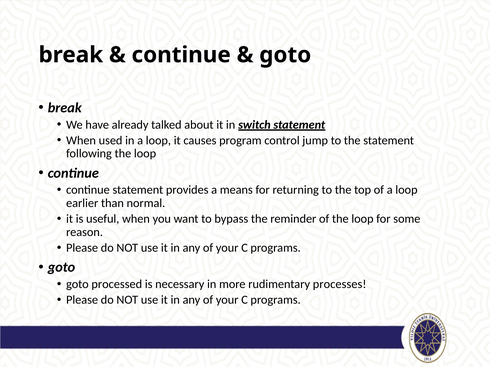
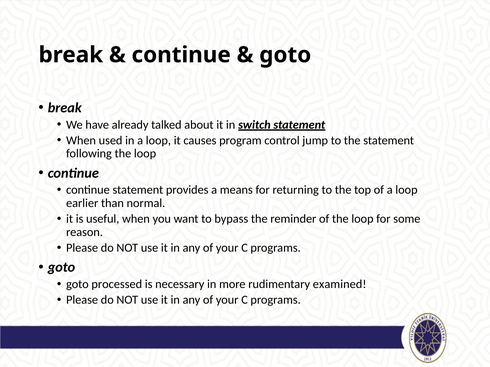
processes: processes -> examined (340, 284)
